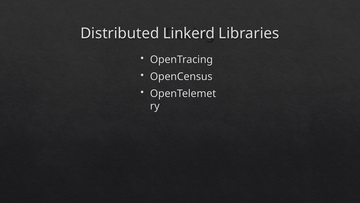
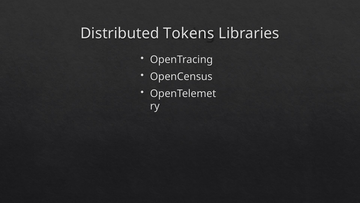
Linkerd: Linkerd -> Tokens (189, 33)
